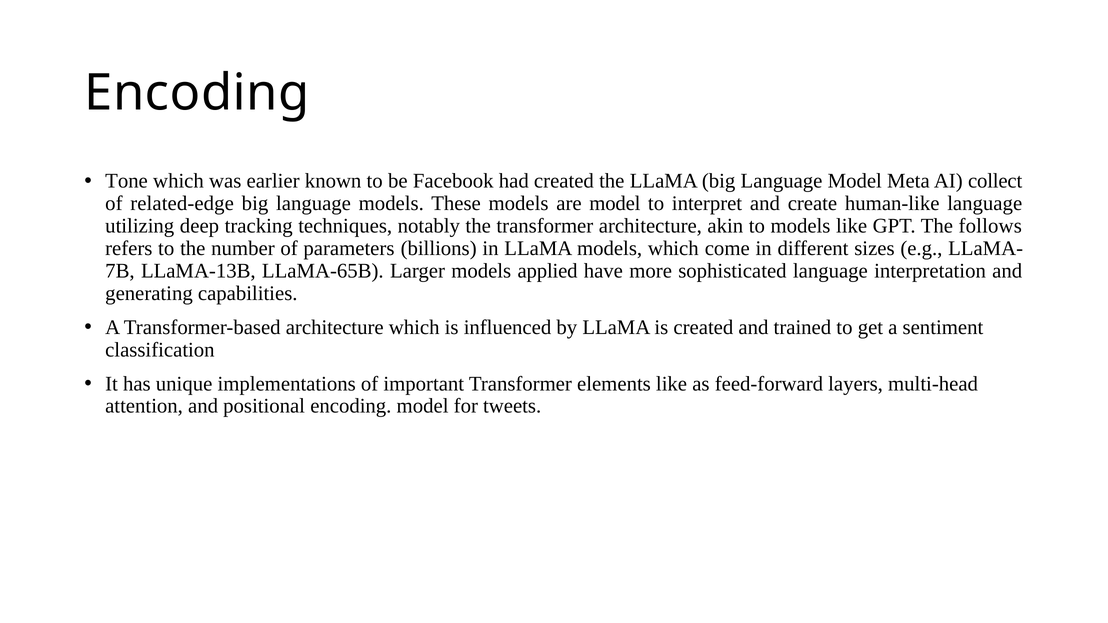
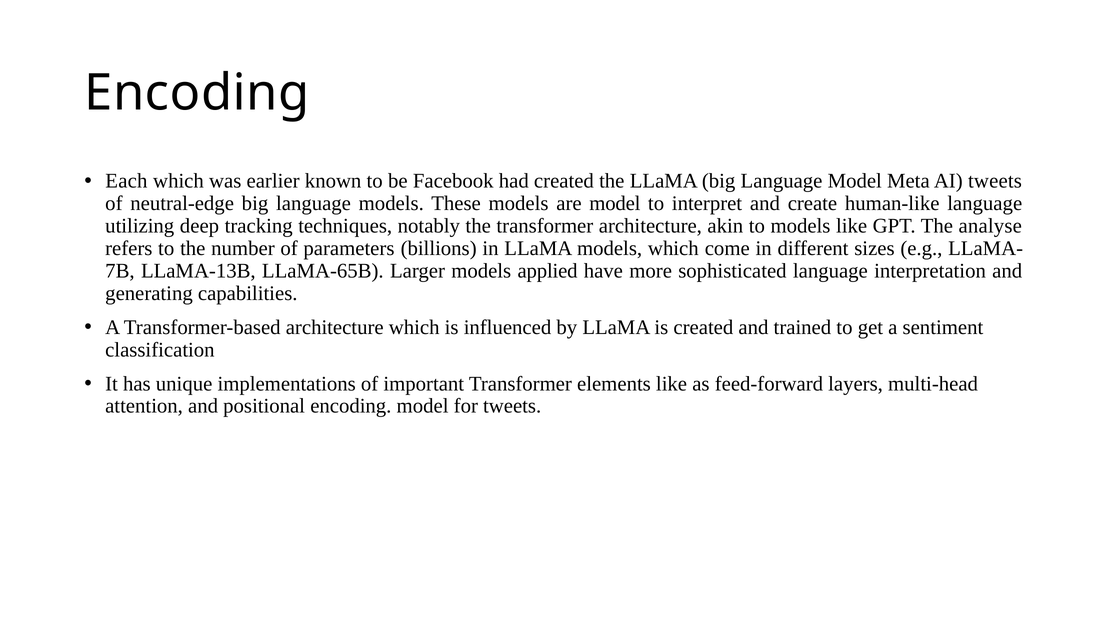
Tone: Tone -> Each (126, 181)
AI collect: collect -> tweets (995, 181)
related-edge: related-edge -> neutral-edge (182, 204)
follows: follows -> analyse (990, 226)
